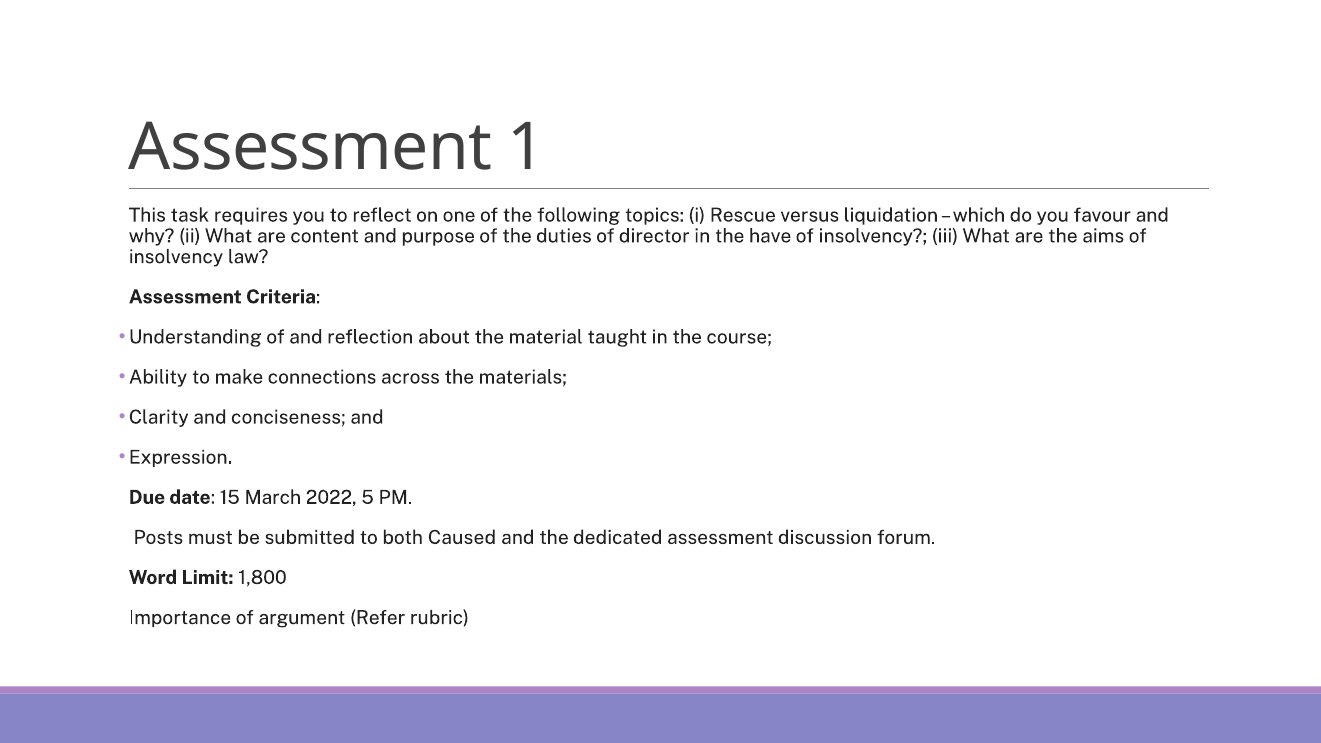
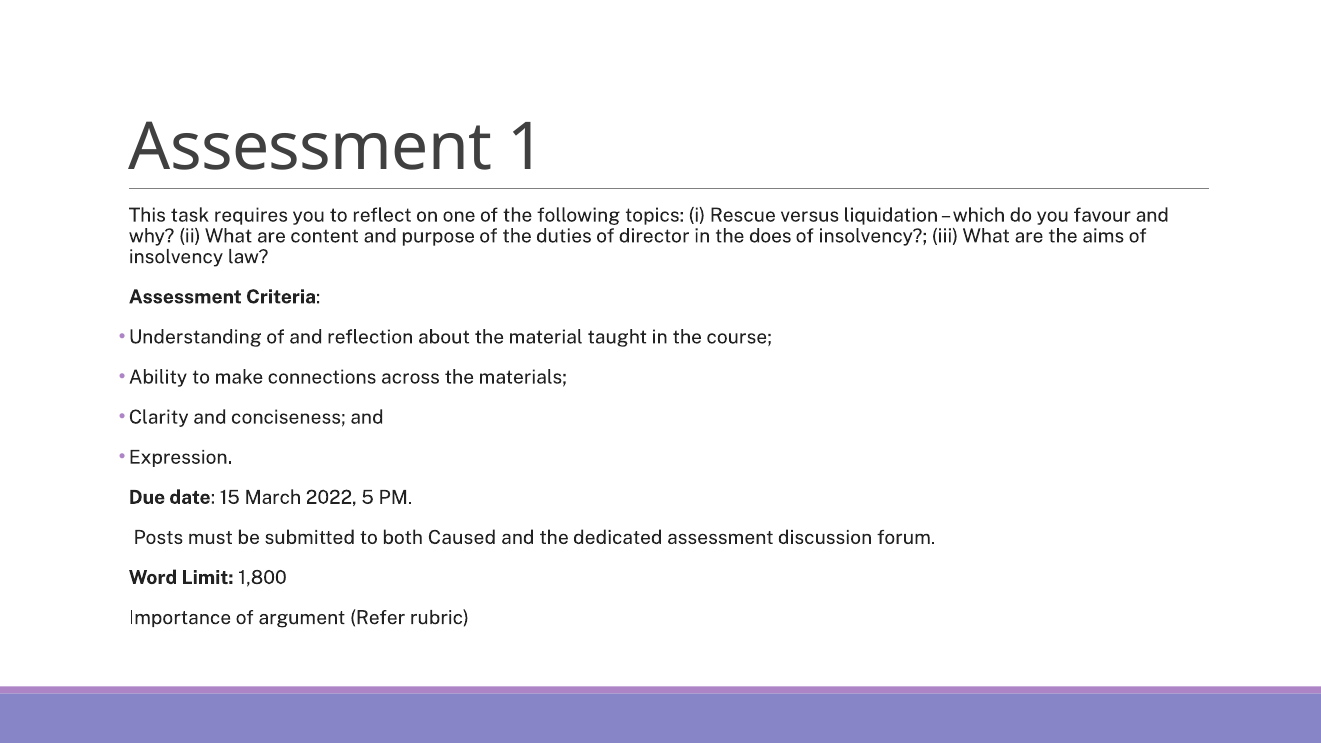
have: have -> does (770, 236)
